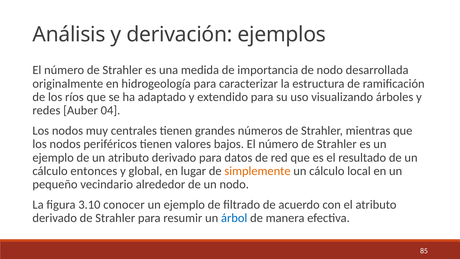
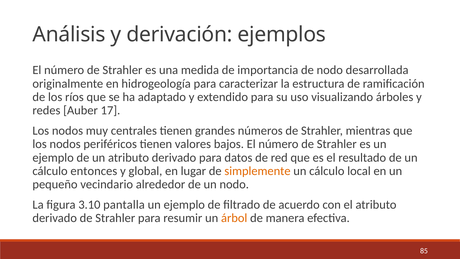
04: 04 -> 17 (110, 110)
conocer: conocer -> pantalla (124, 204)
árbol colour: blue -> orange (234, 218)
